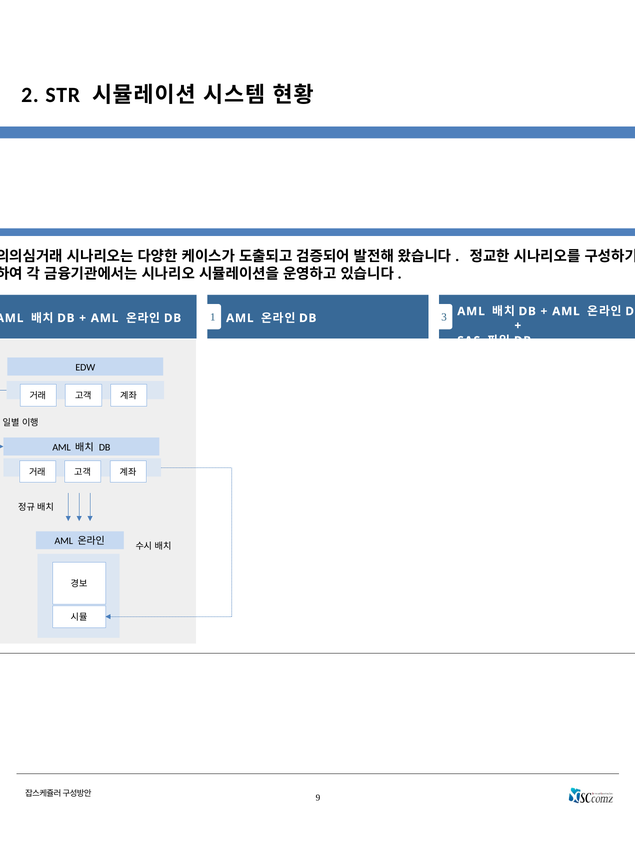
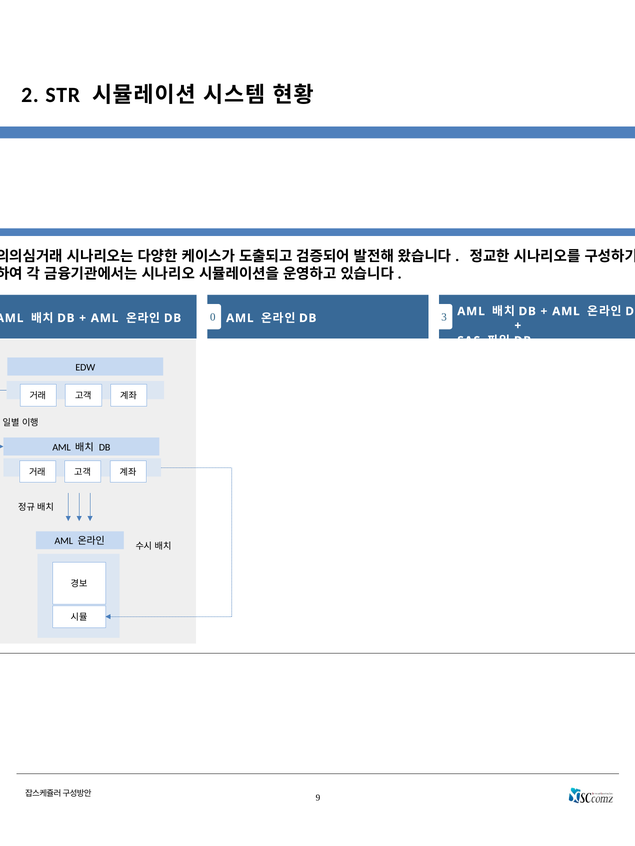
1: 1 -> 0 (213, 317)
